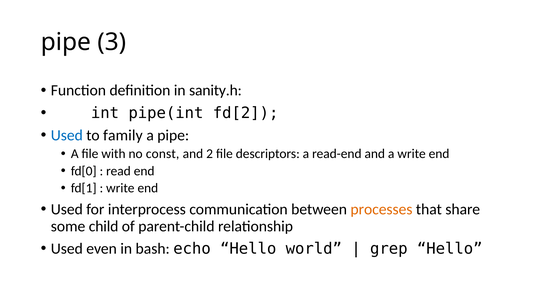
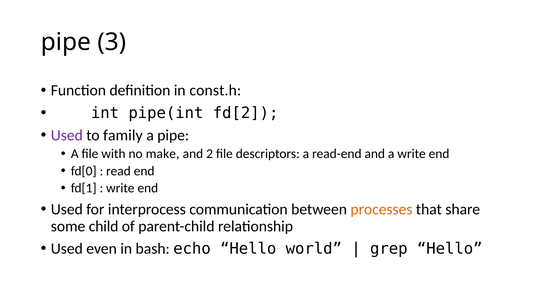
sanity.h: sanity.h -> const.h (215, 90)
Used colour: blue -> purple (67, 135)
const: const -> make (163, 154)
